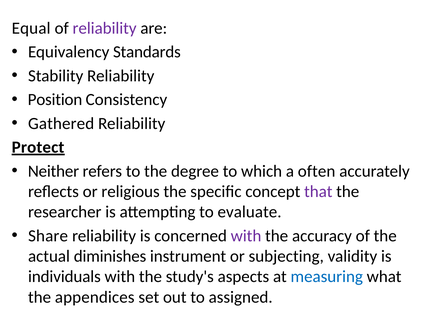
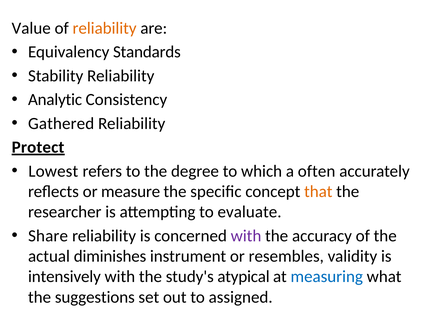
Equal: Equal -> Value (31, 28)
reliability colour: purple -> orange (105, 28)
Position: Position -> Analytic (55, 100)
Neither: Neither -> Lowest (53, 171)
religious: religious -> measure (131, 191)
that colour: purple -> orange (318, 191)
subjecting: subjecting -> resembles (286, 256)
individuals: individuals -> intensively (64, 276)
aspects: aspects -> atypical (244, 276)
appendices: appendices -> suggestions (95, 297)
